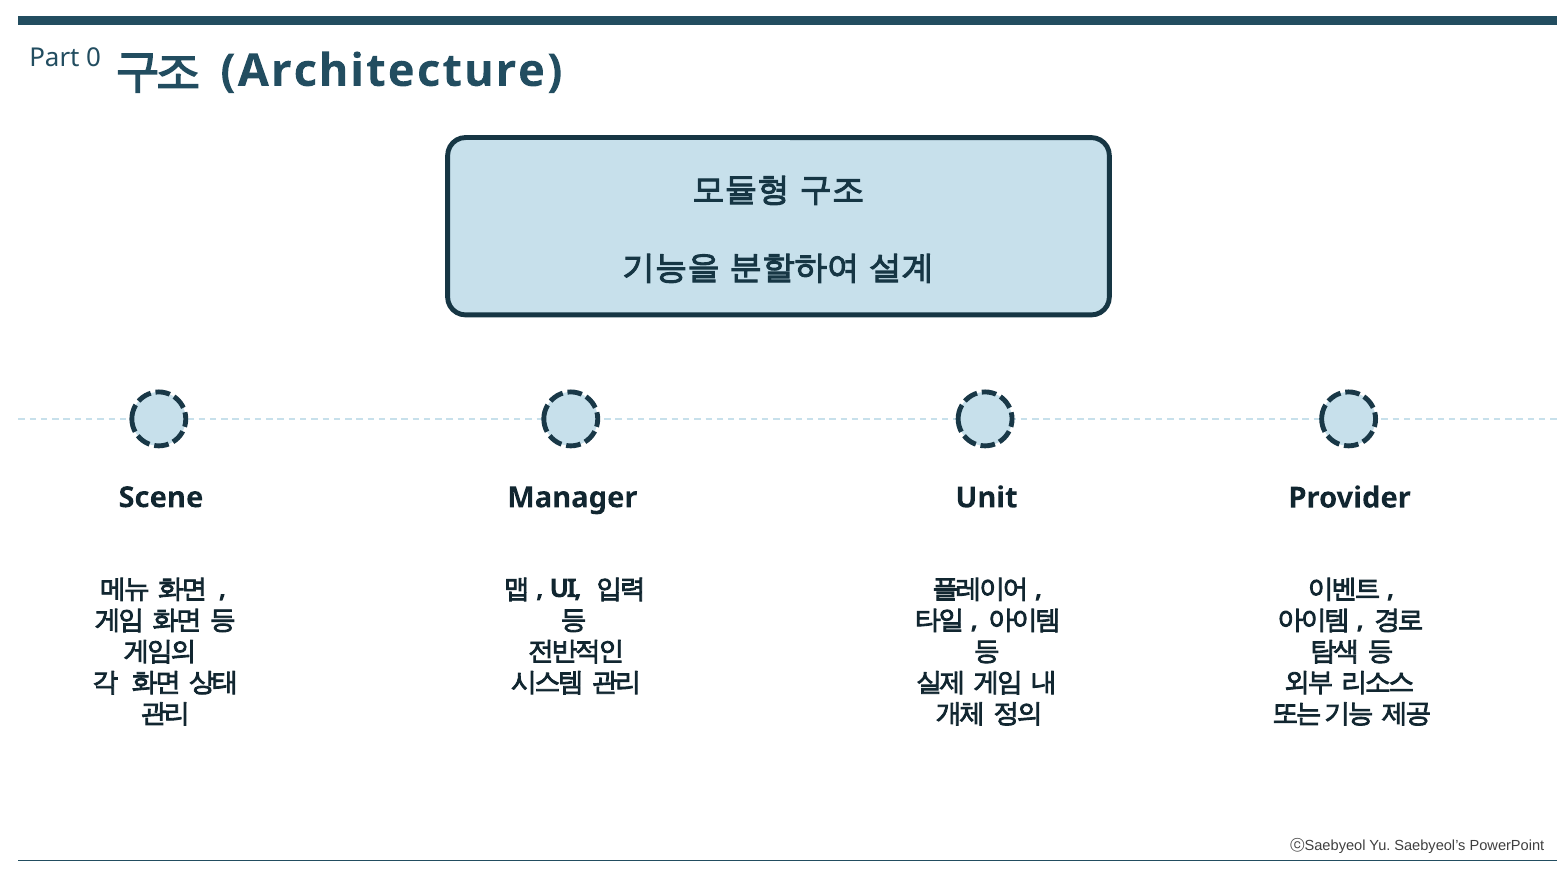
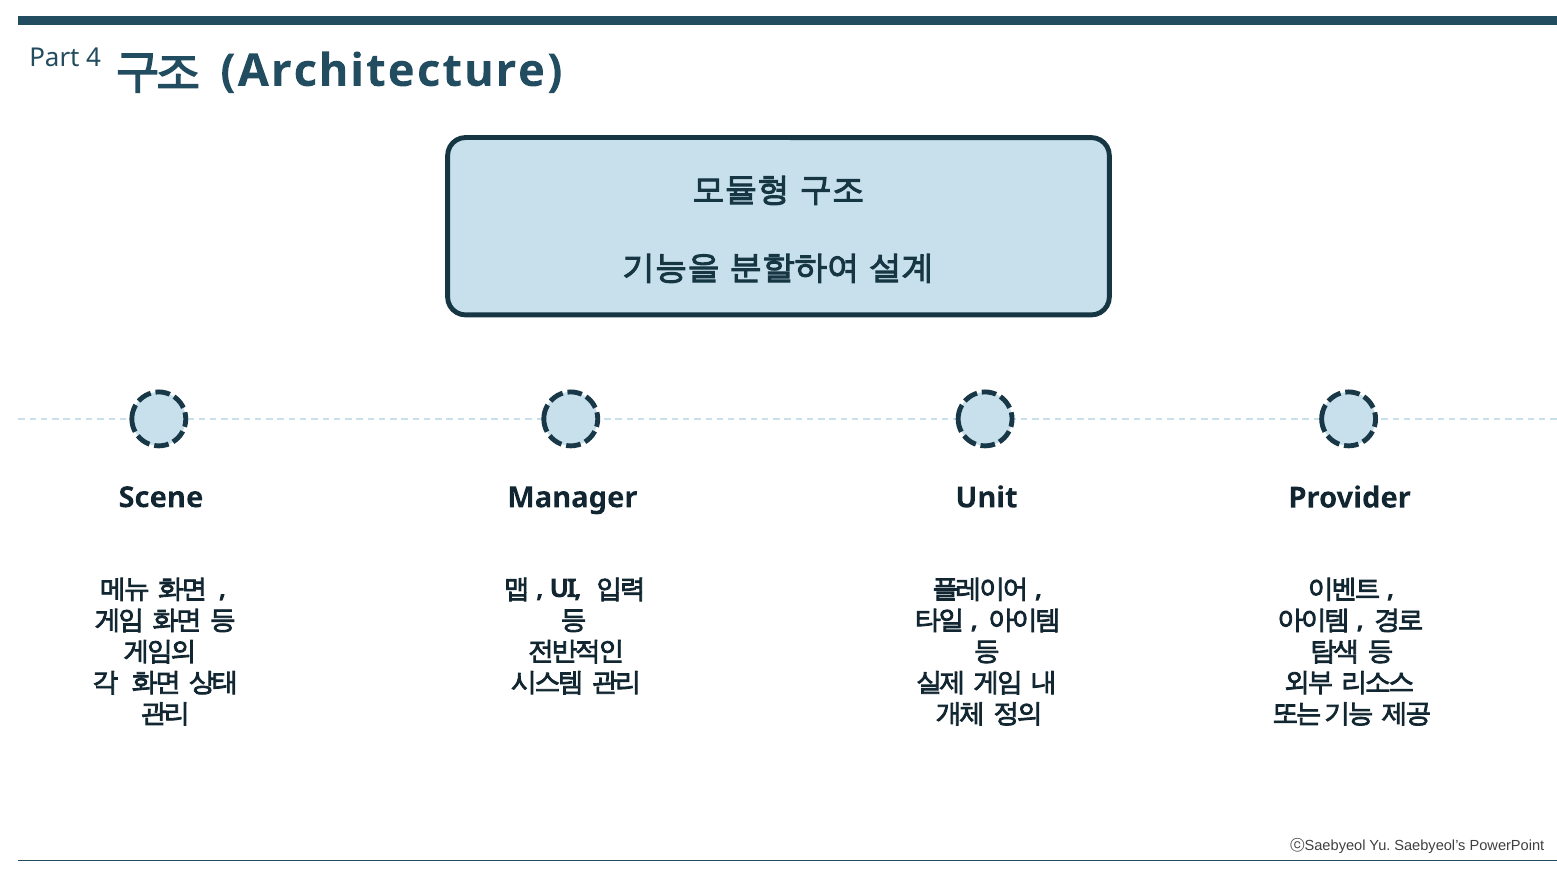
0: 0 -> 4 (94, 58)
